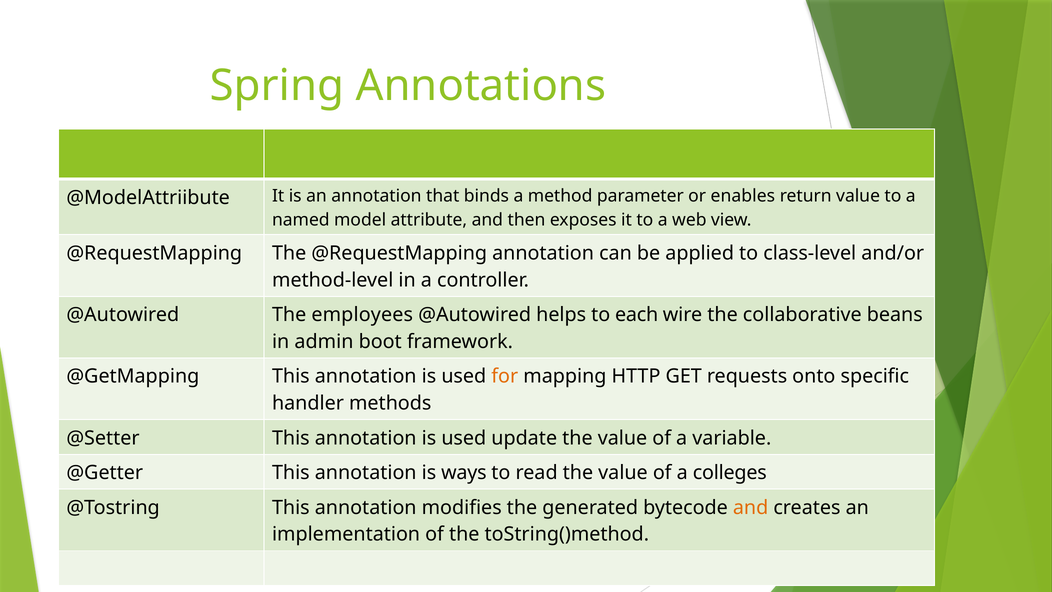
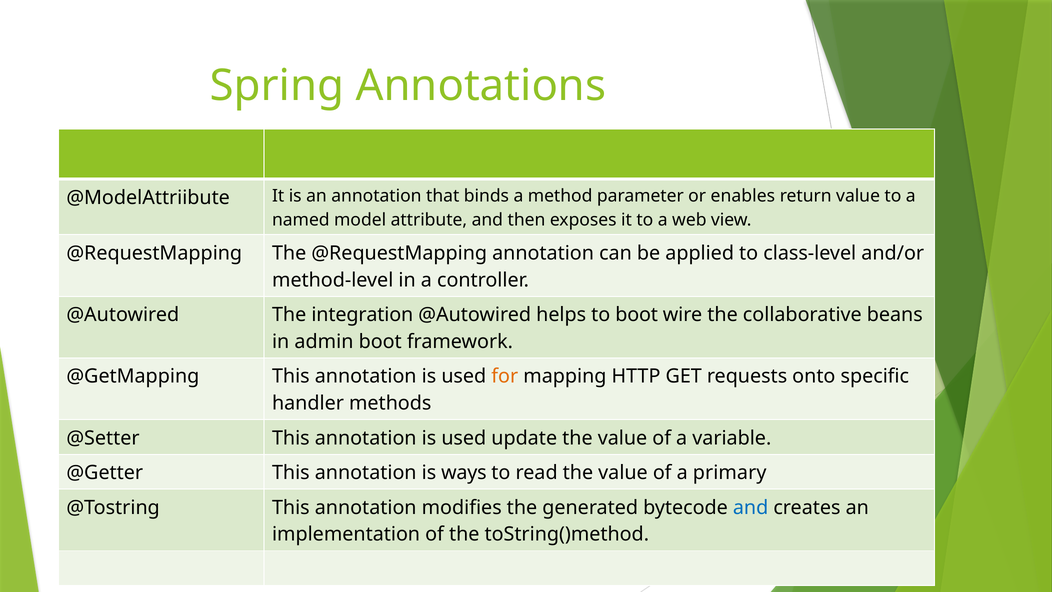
employees: employees -> integration (362, 315)
to each: each -> boot (637, 315)
colleges: colleges -> primary (730, 473)
and colour: orange -> blue (751, 507)
